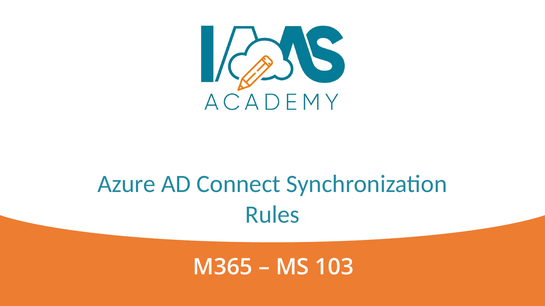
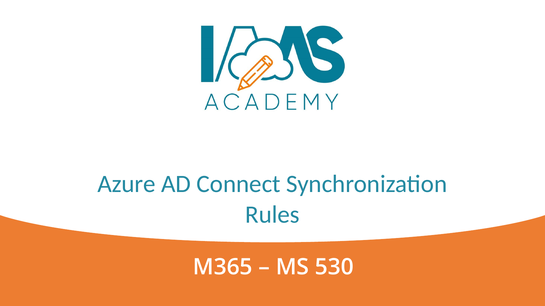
103: 103 -> 530 (334, 267)
